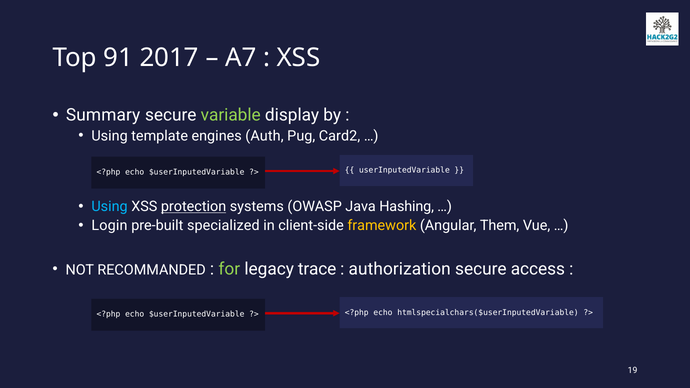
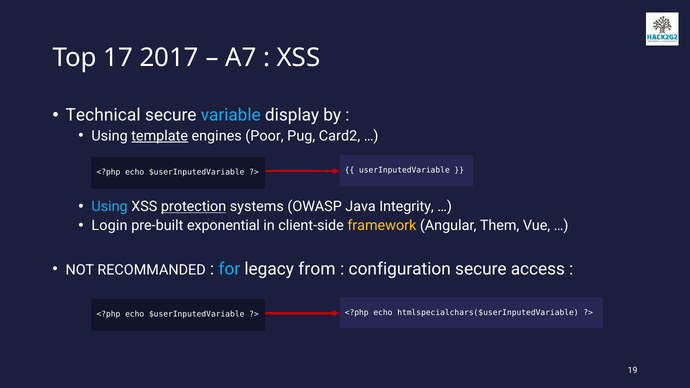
91: 91 -> 17 (118, 58)
Summary: Summary -> Technical (103, 115)
variable colour: light green -> light blue (231, 115)
template underline: none -> present (160, 136)
Auth: Auth -> Poor (264, 136)
Hashing: Hashing -> Integrity (407, 207)
specialized: specialized -> exponential (223, 226)
for colour: light green -> light blue (229, 269)
trace: trace -> from (317, 269)
authorization: authorization -> configuration (400, 269)
